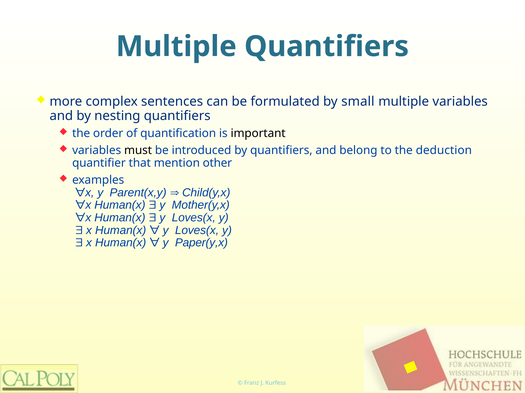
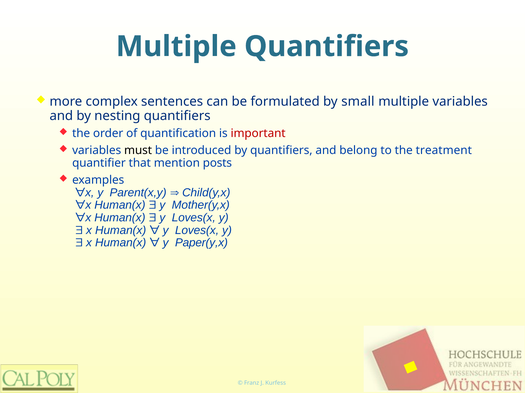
important colour: black -> red (258, 134)
deduction: deduction -> treatment (444, 151)
other: other -> posts (217, 163)
